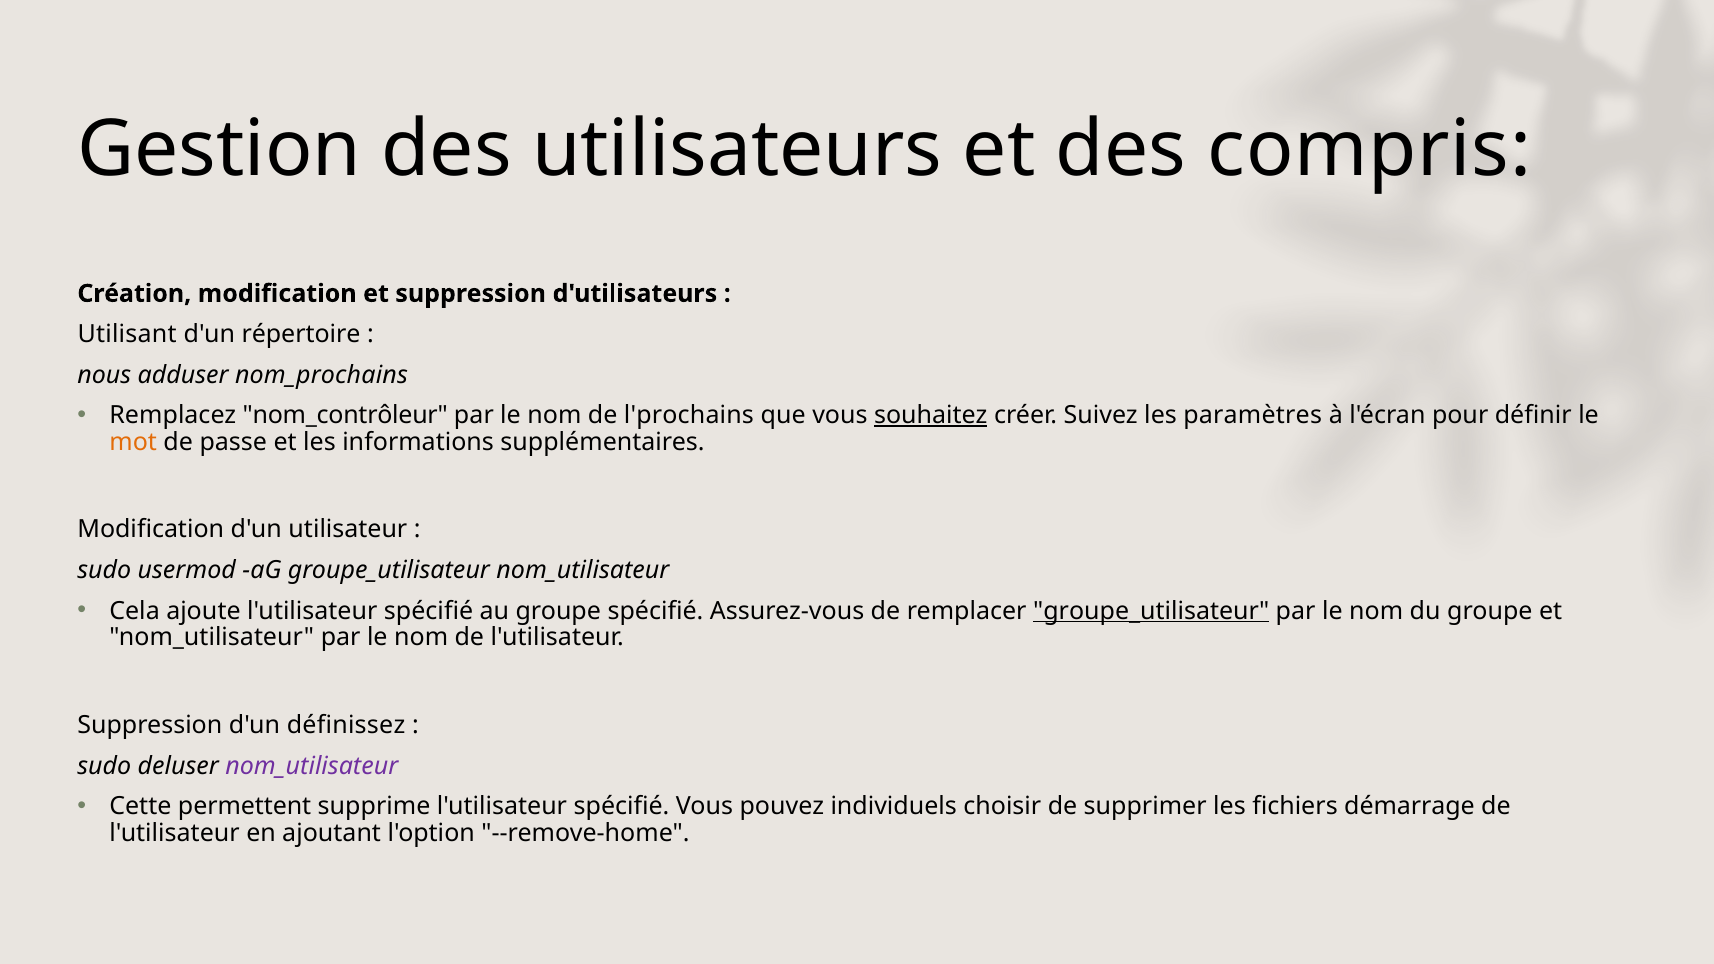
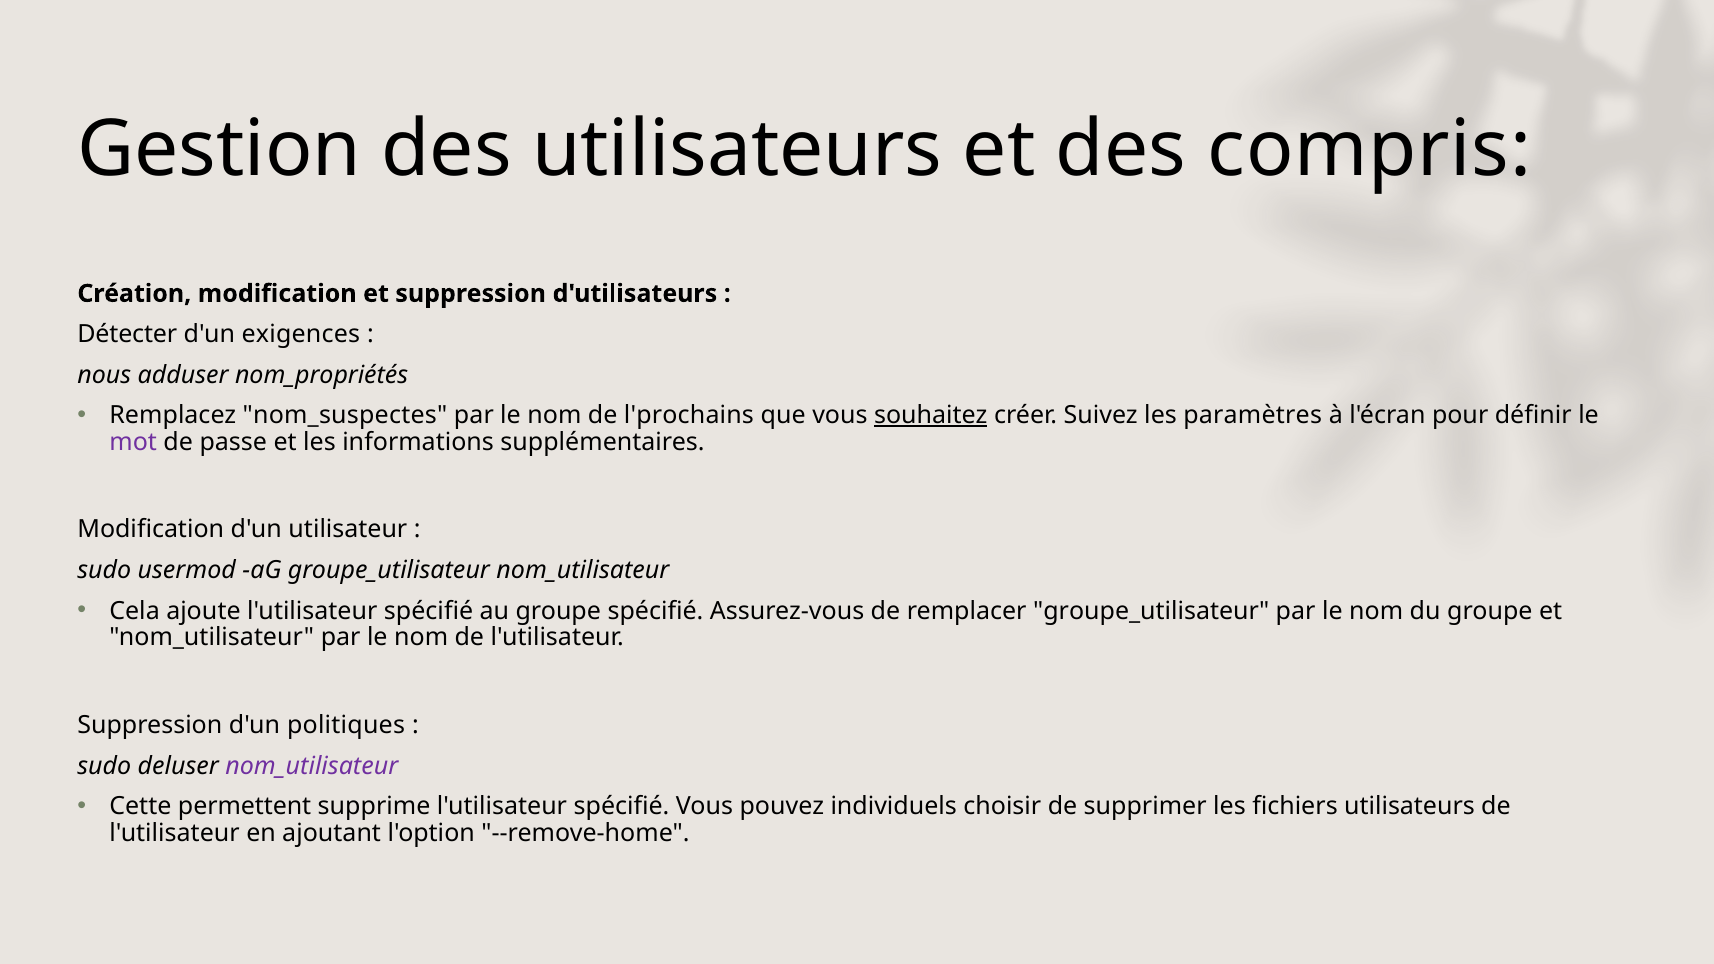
Utilisant: Utilisant -> Détecter (127, 334)
répertoire: répertoire -> exigences (301, 334)
nom_prochains: nom_prochains -> nom_propriétés (322, 375)
nom_contrôleur: nom_contrôleur -> nom_suspectes (345, 416)
mot colour: orange -> purple (133, 442)
groupe_utilisateur underline: present -> none (1151, 611)
définissez: définissez -> politiques (346, 725)
fichiers démarrage: démarrage -> utilisateurs (1410, 807)
